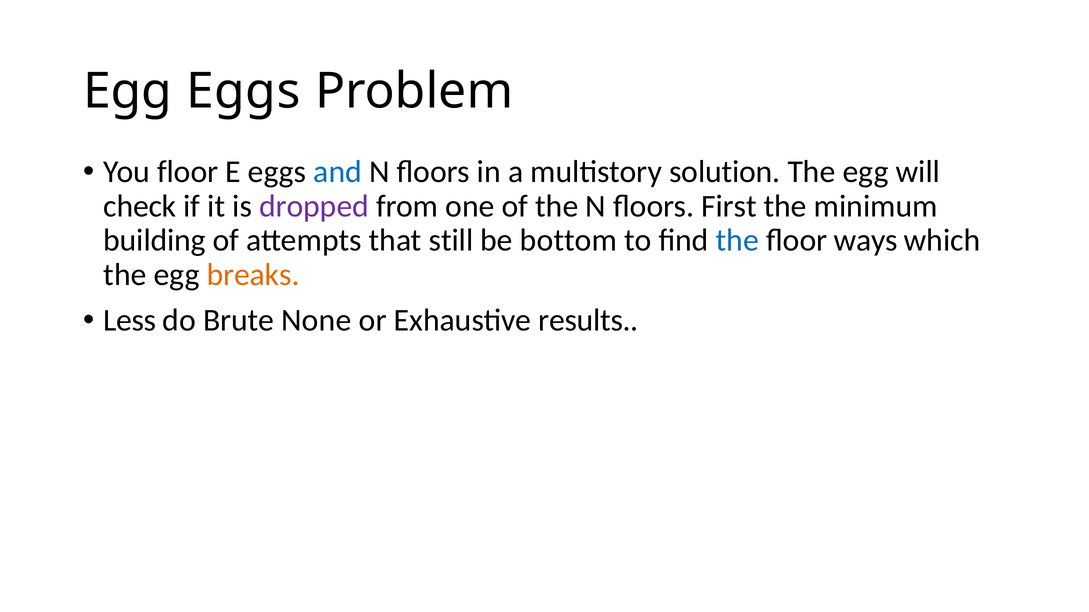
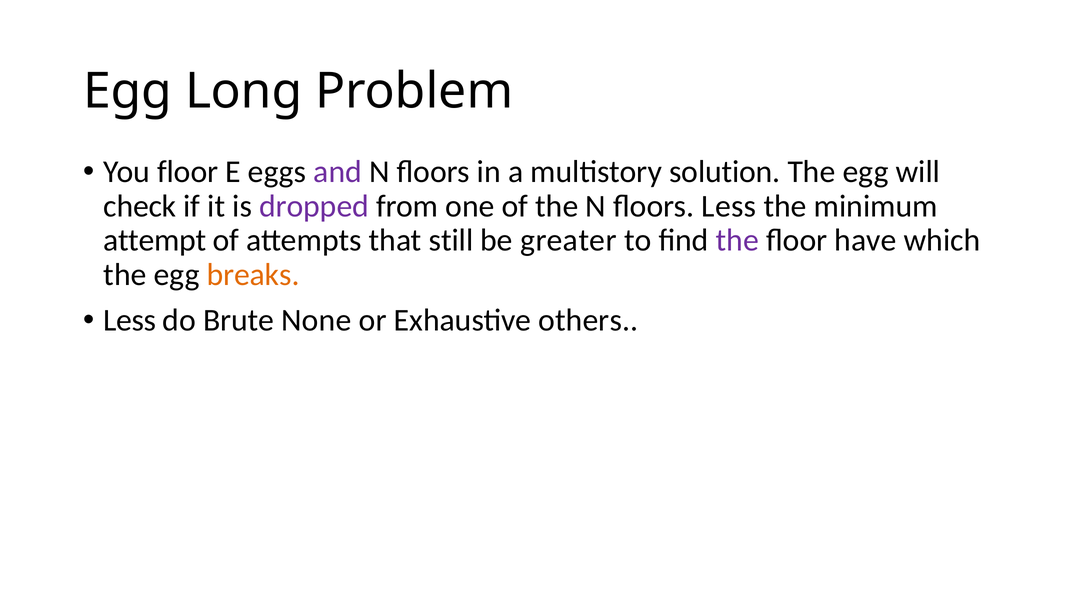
Egg Eggs: Eggs -> Long (244, 91)
and colour: blue -> purple (338, 172)
floors First: First -> Less (729, 206)
building: building -> attempt (155, 241)
bottom: bottom -> greater (568, 241)
the colour: blue -> purple (737, 241)
ways: ways -> have (866, 241)
results: results -> others (588, 321)
